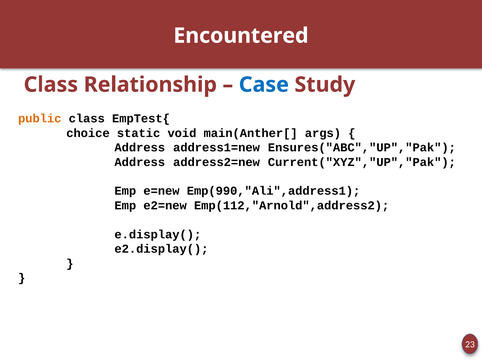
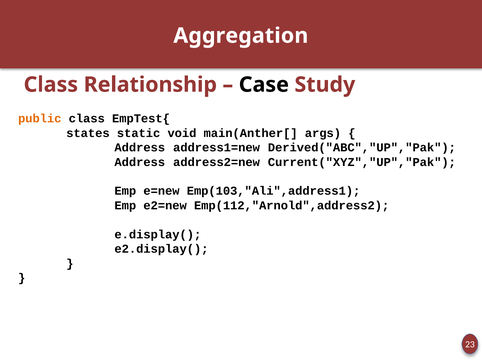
Encountered: Encountered -> Aggregation (241, 36)
Case colour: blue -> black (264, 85)
choice: choice -> states (88, 133)
Ensures("ABC","UP","Pak: Ensures("ABC","UP","Pak -> Derived("ABC","UP","Pak (362, 147)
Emp(990,"Ali",address1: Emp(990,"Ali",address1 -> Emp(103,"Ali",address1 (274, 191)
